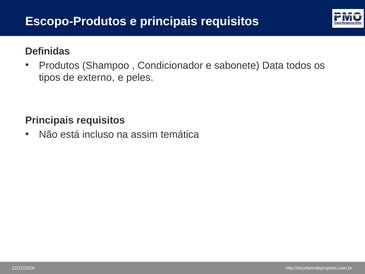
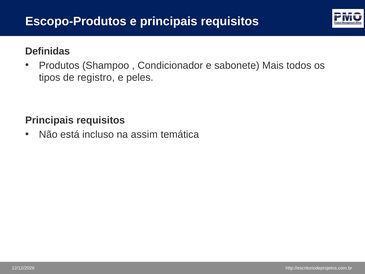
Data: Data -> Mais (273, 65)
externo: externo -> registro (96, 78)
